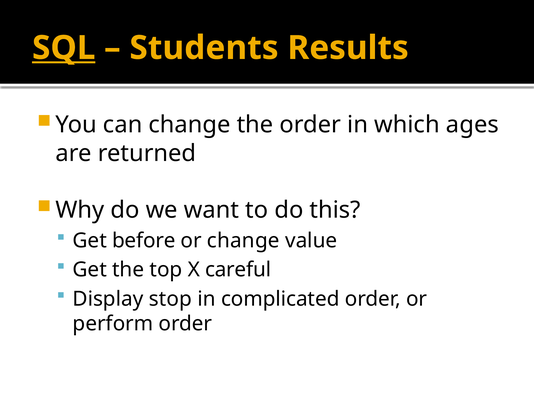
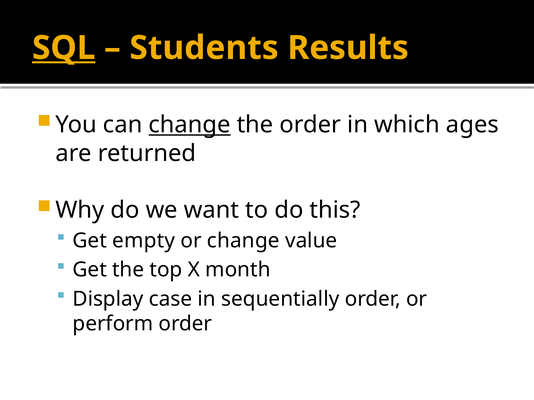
change underline: none -> present (190, 125)
before: before -> empty (144, 241)
careful: careful -> month (238, 270)
stop: stop -> case (170, 299)
complicated: complicated -> sequentially (280, 299)
